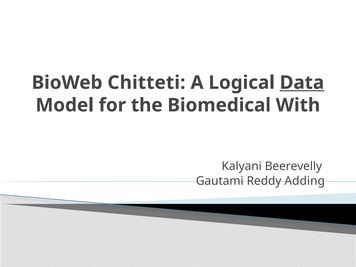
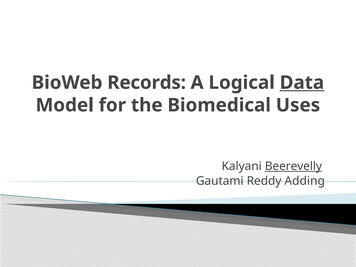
Chitteti: Chitteti -> Records (147, 83)
With: With -> Uses (298, 105)
Beerevelly underline: none -> present (293, 166)
